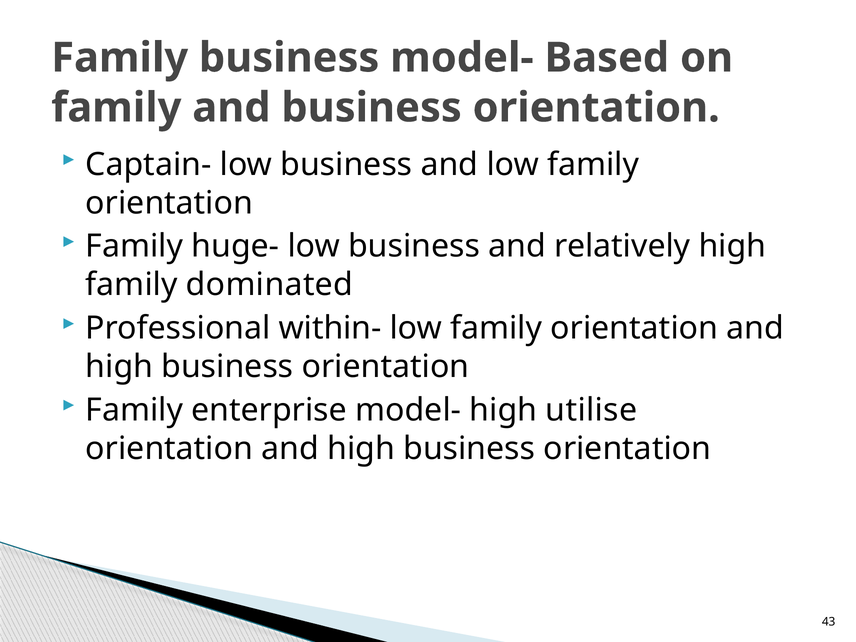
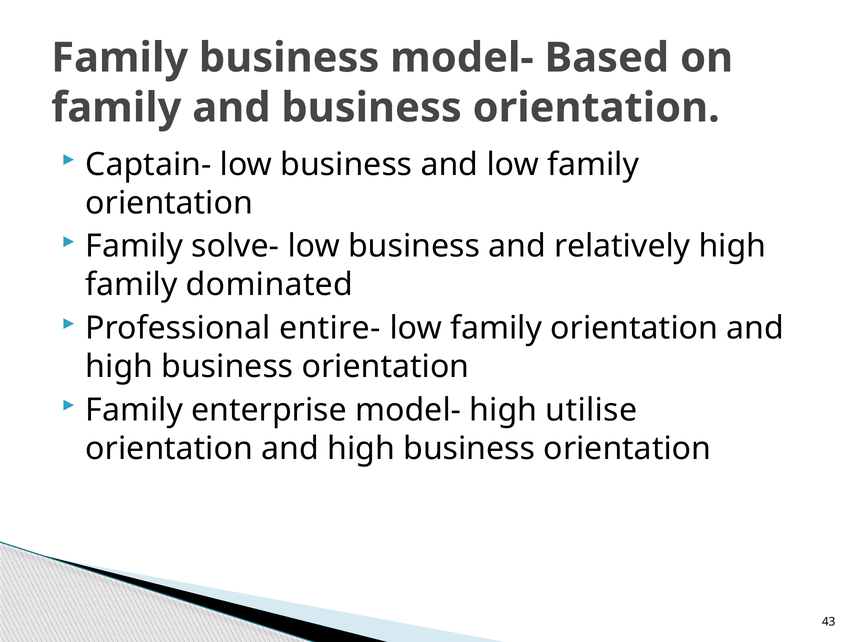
huge-: huge- -> solve- (235, 246)
within-: within- -> entire- (330, 328)
